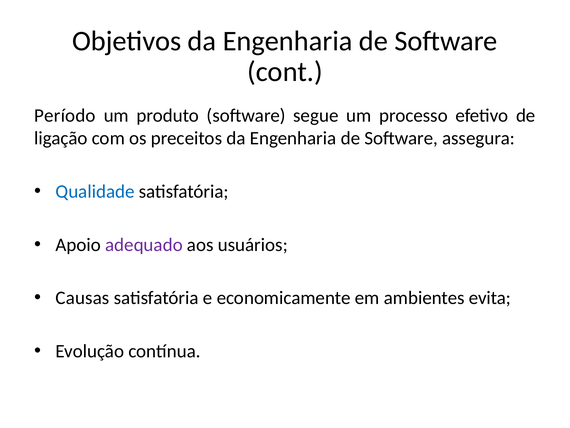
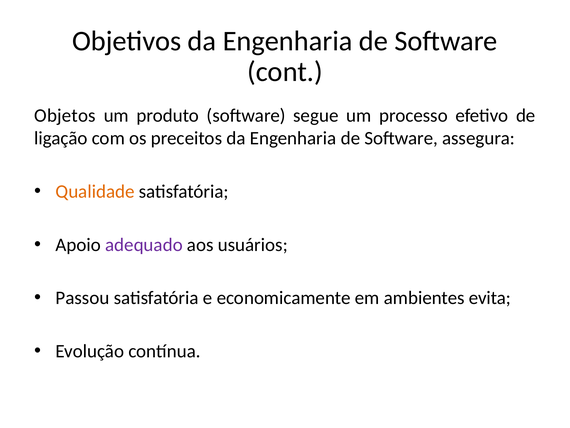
Período: Período -> Objetos (65, 115)
Qualidade colour: blue -> orange (95, 191)
Causas: Causas -> Passou (83, 298)
